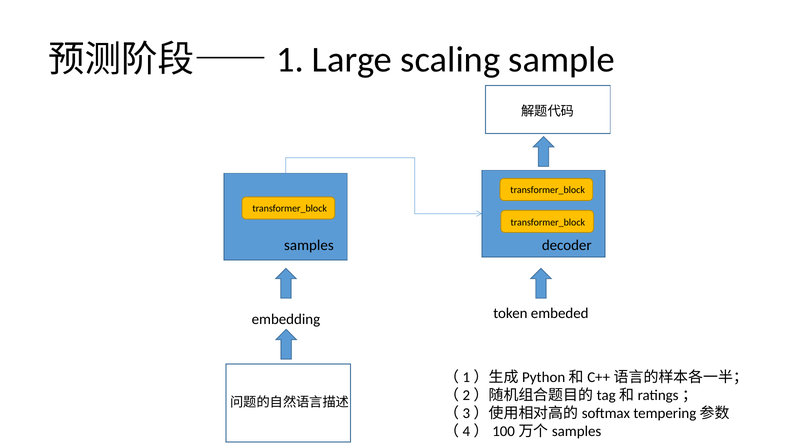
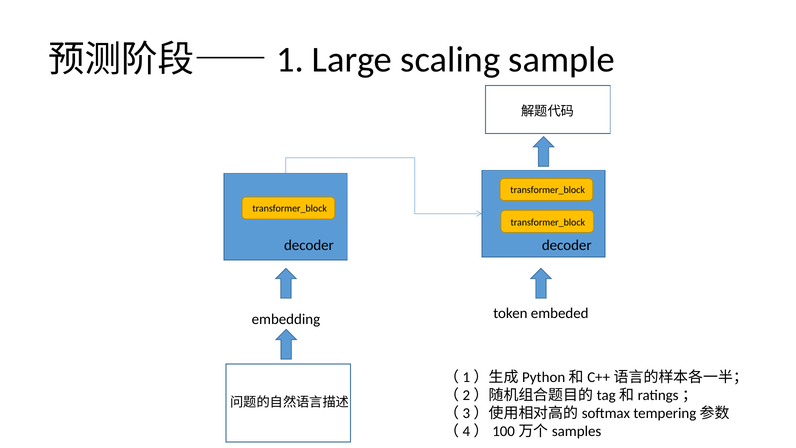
samples: samples -> decoder (309, 245)
